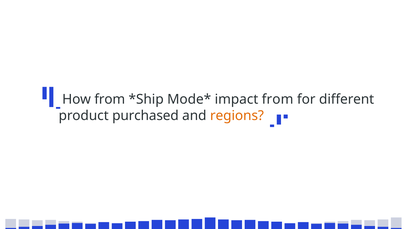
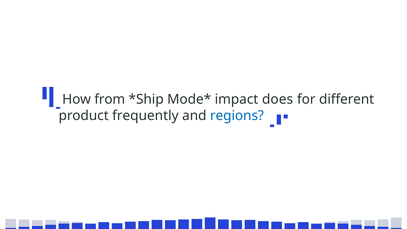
impact from: from -> does (278, 99)
purchased: purchased -> frequently (145, 116)
regions colour: orange -> blue (237, 116)
